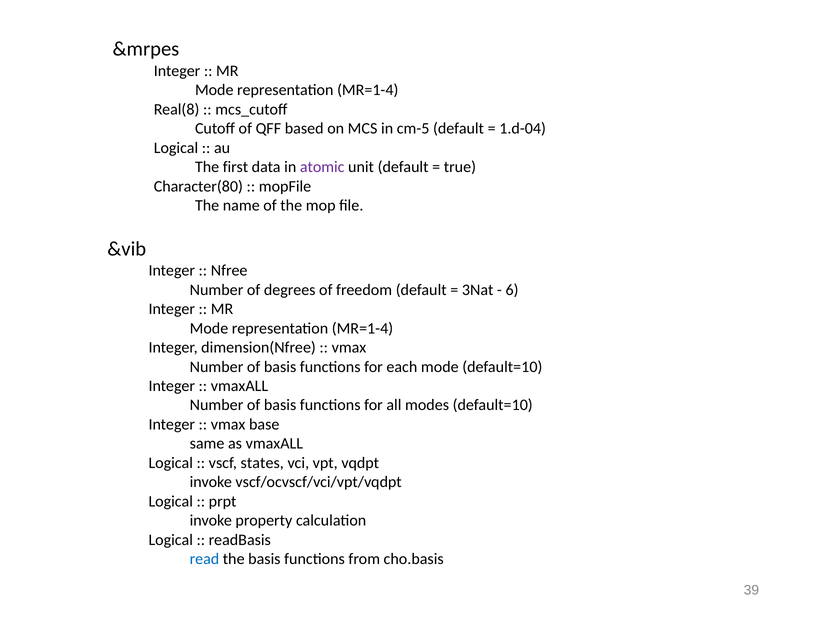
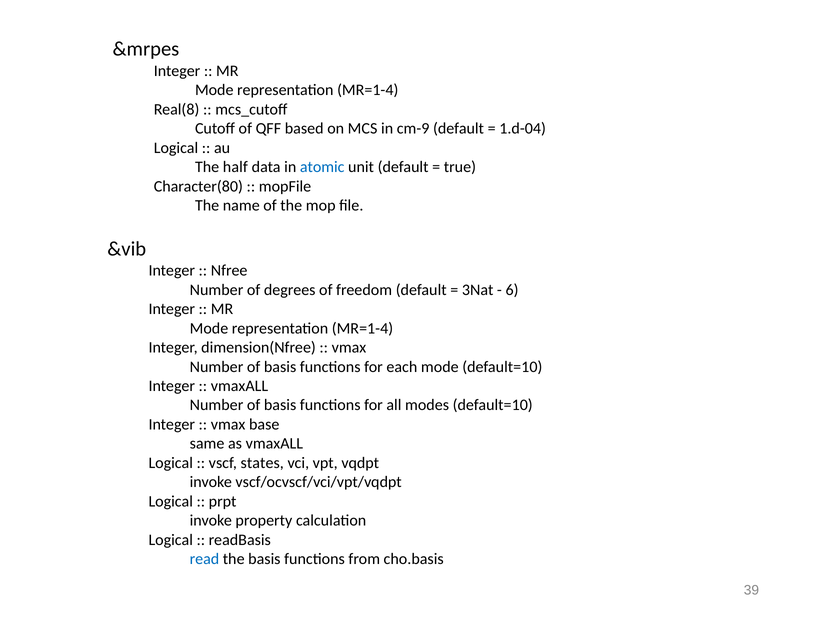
cm-5: cm-5 -> cm-9 (413, 129)
first: first -> half (235, 167)
atomic colour: purple -> blue (322, 167)
